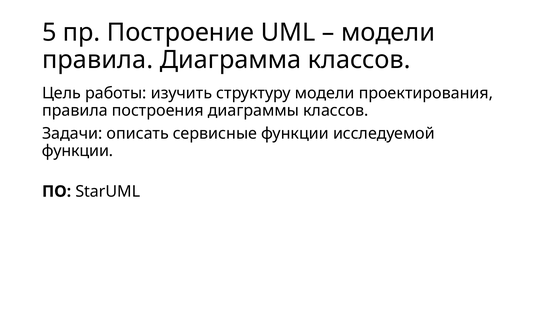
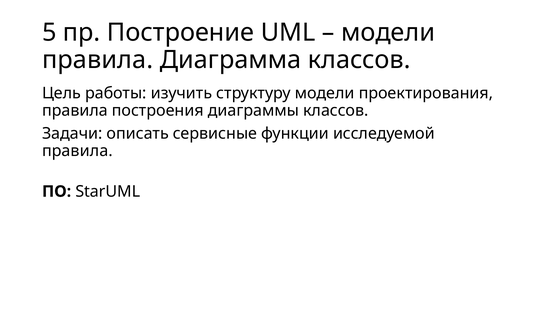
функции: функции -> правила (77, 151)
